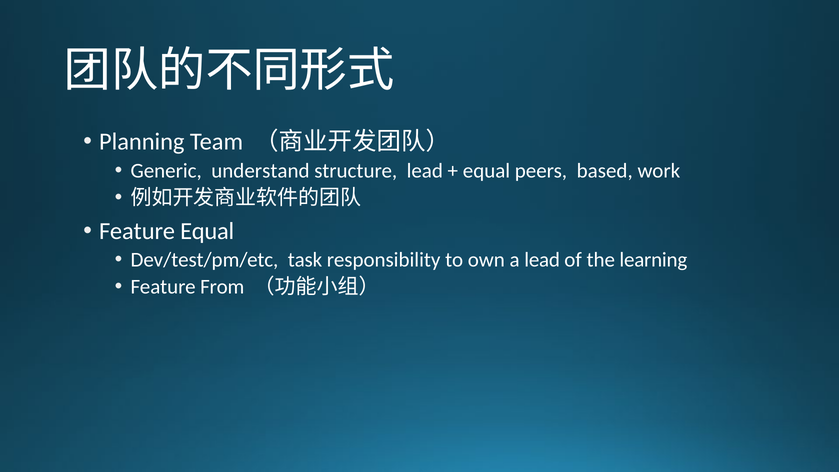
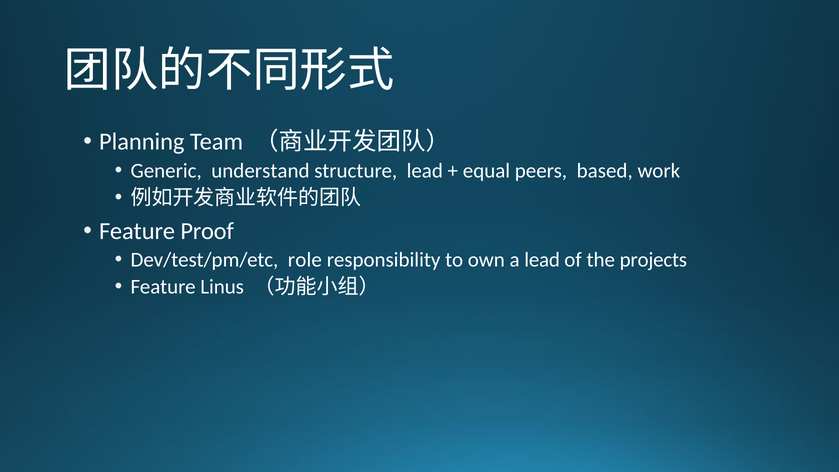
Feature Equal: Equal -> Proof (207, 231)
task: task -> role (305, 260)
learning: learning -> projects (653, 260)
From: From -> Linus (222, 287)
